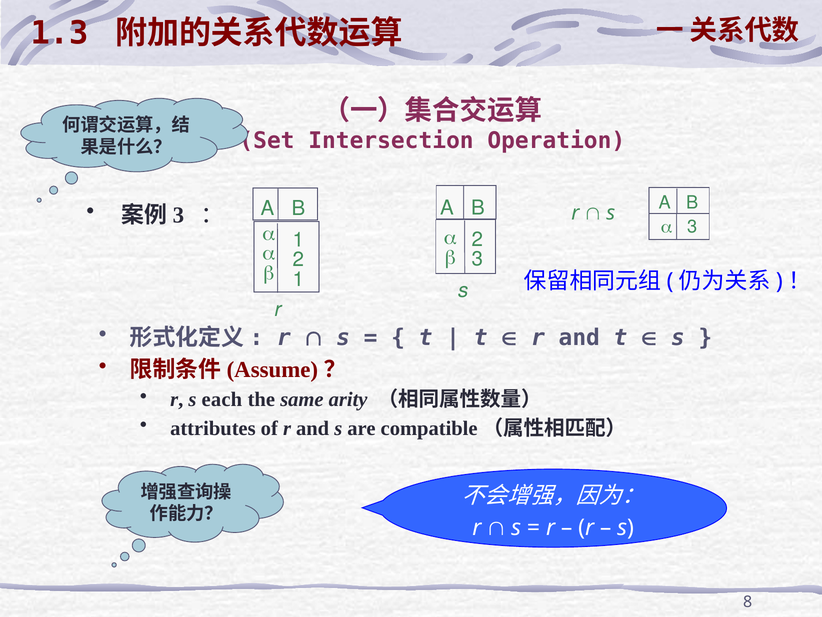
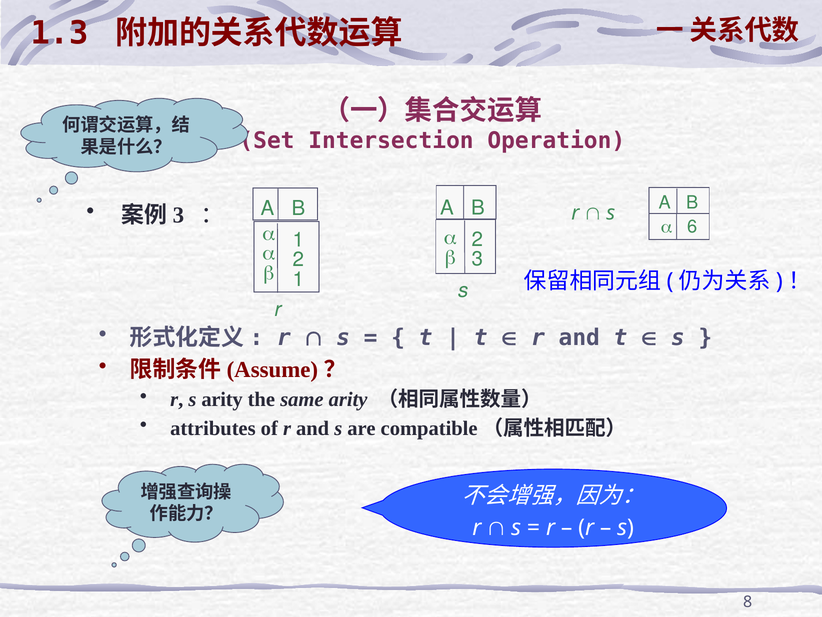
3: 3 -> 6 (692, 226)
s each: each -> arity (222, 399)
